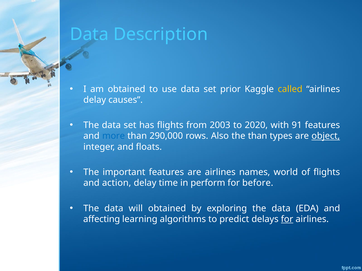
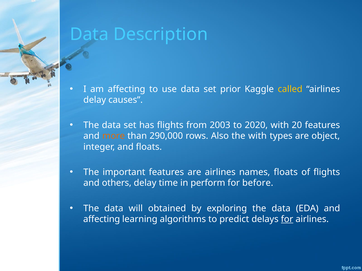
am obtained: obtained -> affecting (127, 89)
91: 91 -> 20 (297, 125)
more colour: blue -> orange (114, 136)
the than: than -> with (257, 136)
object underline: present -> none (326, 136)
names world: world -> floats (286, 172)
action: action -> others (117, 183)
